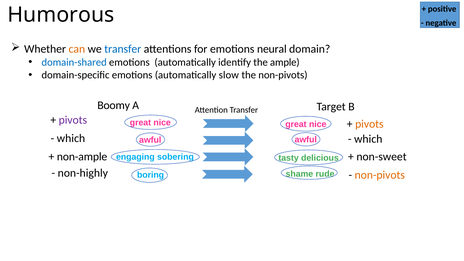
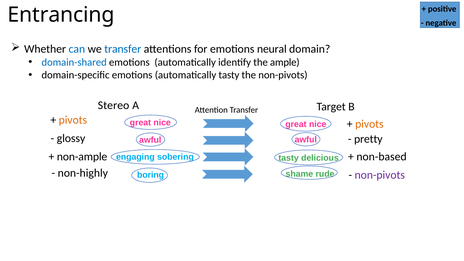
Humorous: Humorous -> Entrancing (61, 15)
can colour: orange -> blue (77, 49)
automatically slow: slow -> tasty (229, 75)
Boomy: Boomy -> Stereo (114, 105)
pivots colour: purple -> orange (73, 120)
which: which -> glossy (71, 138)
which: which -> pretty (368, 139)
non-sweet: non-sweet -> non-based (382, 157)
non-pivots colour: orange -> purple (380, 175)
